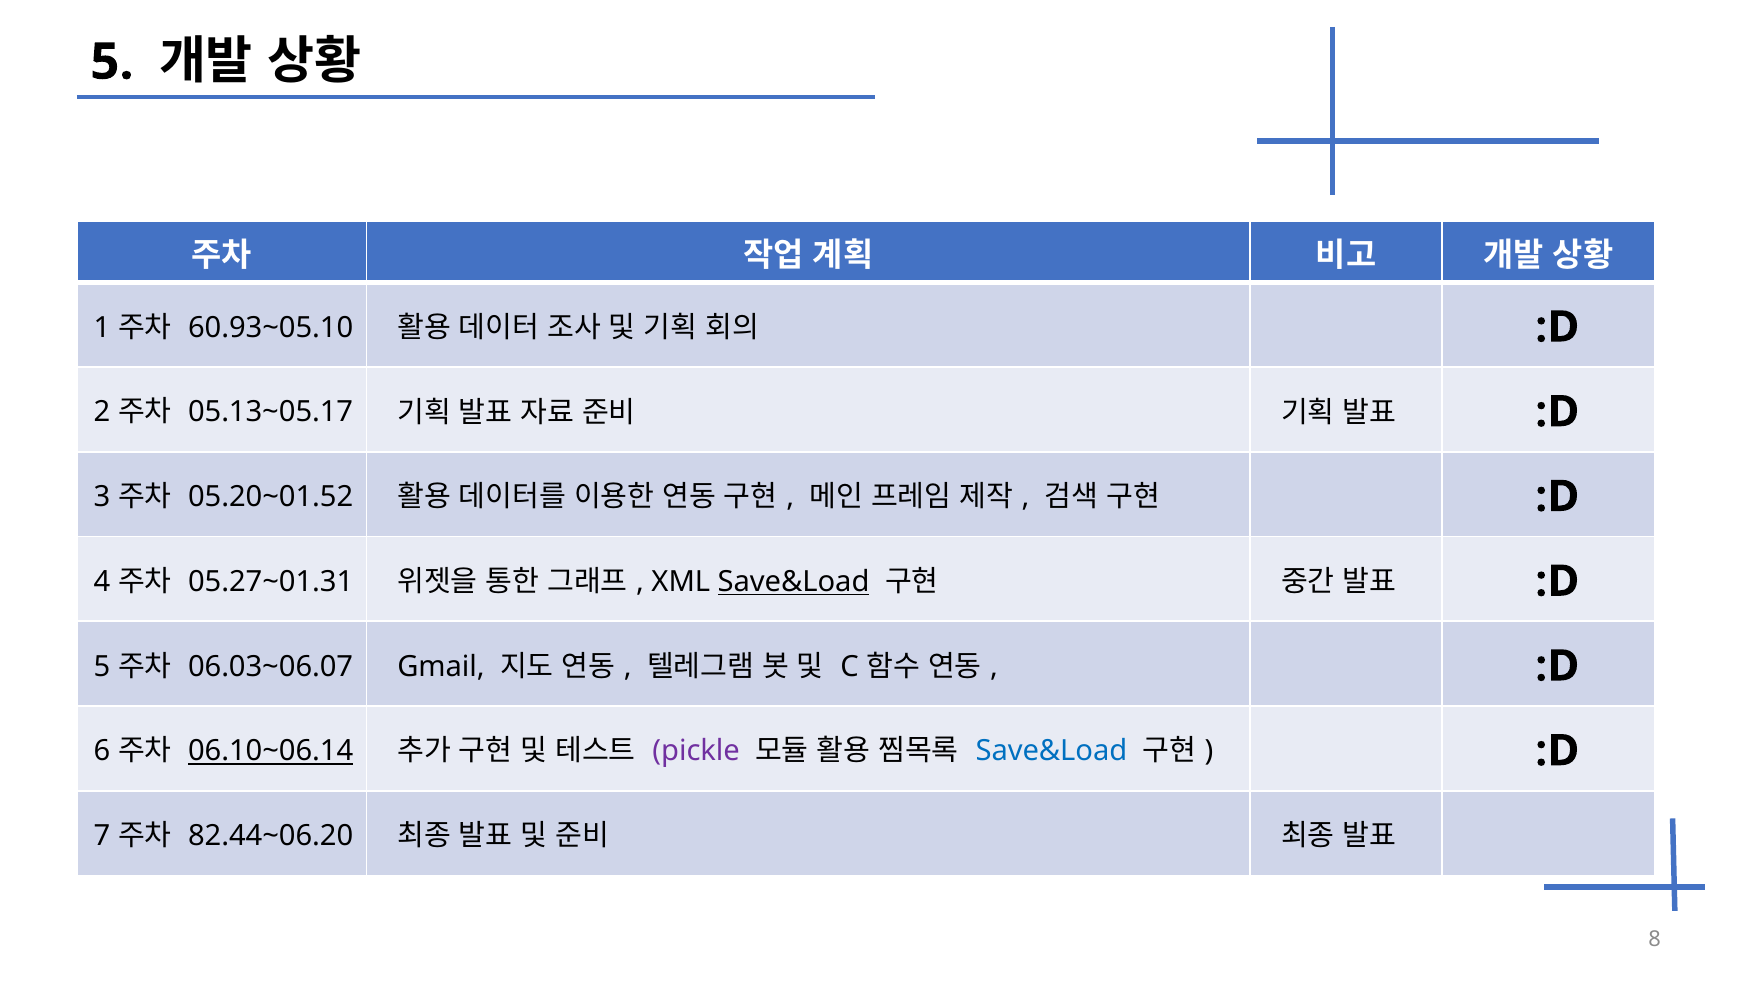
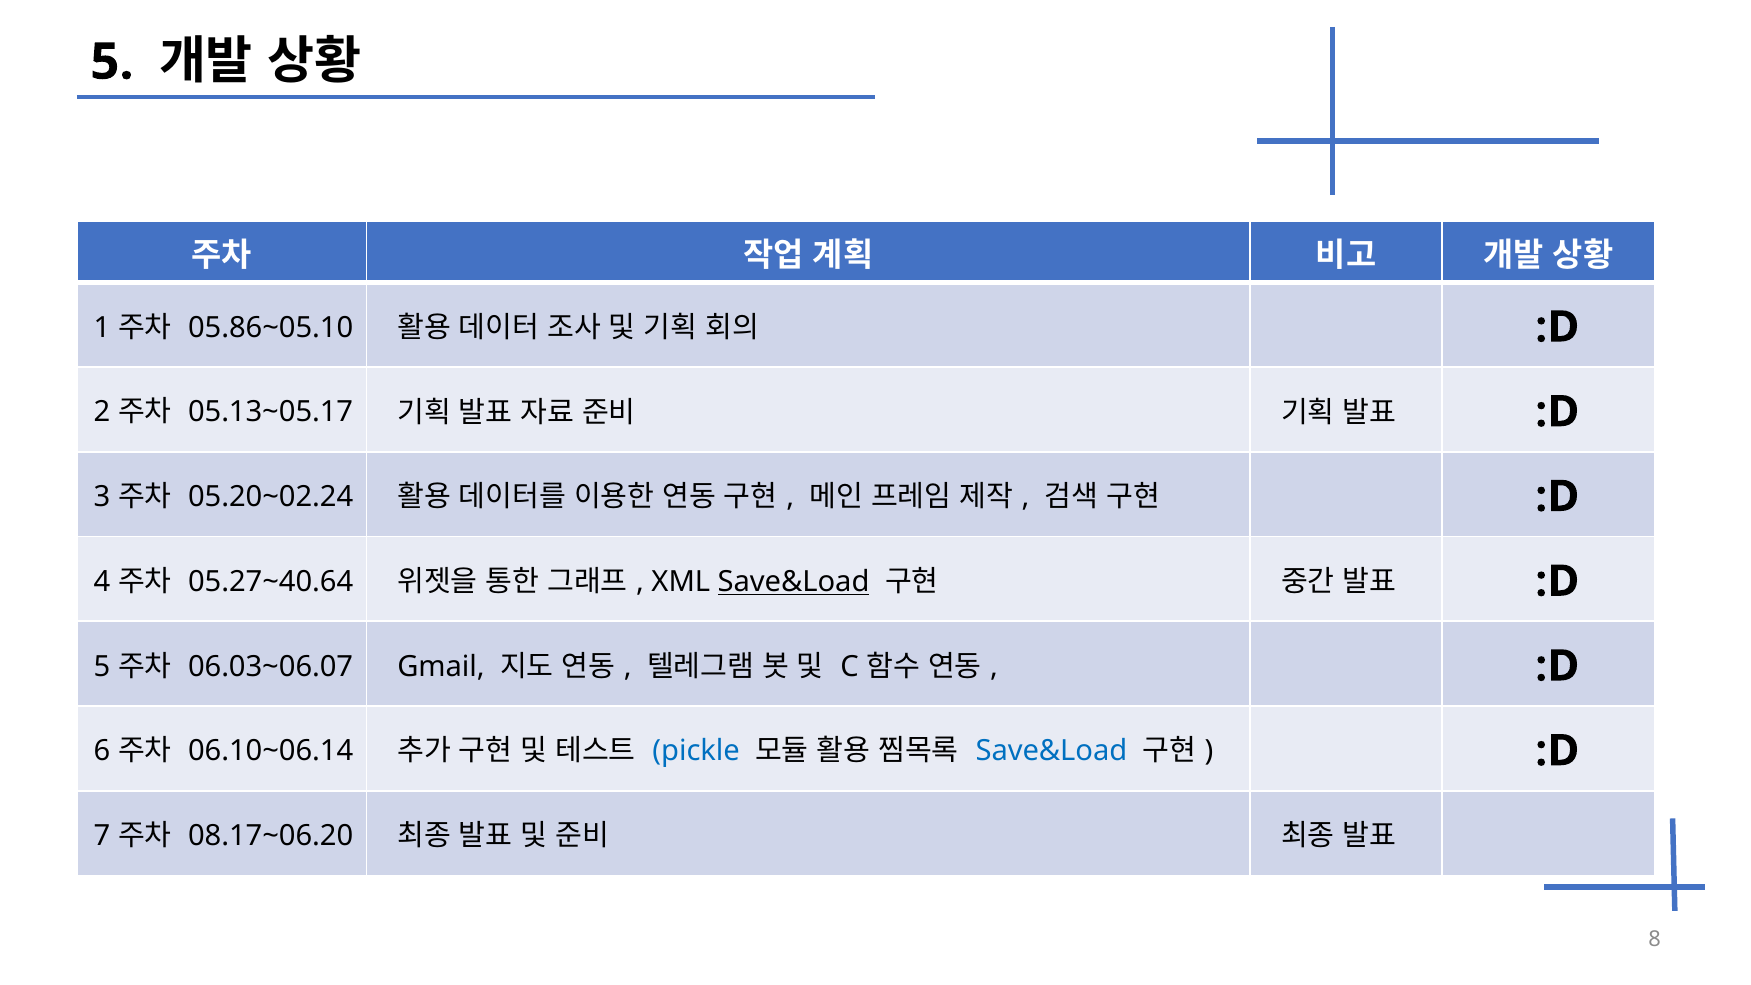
60.93~05.10: 60.93~05.10 -> 05.86~05.10 (271, 328)
05.20~01.52: 05.20~01.52 -> 05.20~02.24 (271, 497)
05.27~01.31: 05.27~01.31 -> 05.27~40.64 (271, 582)
06.10~06.14 underline: present -> none (271, 751)
pickle colour: purple -> blue (696, 751)
82.44~06.20: 82.44~06.20 -> 08.17~06.20 (271, 836)
